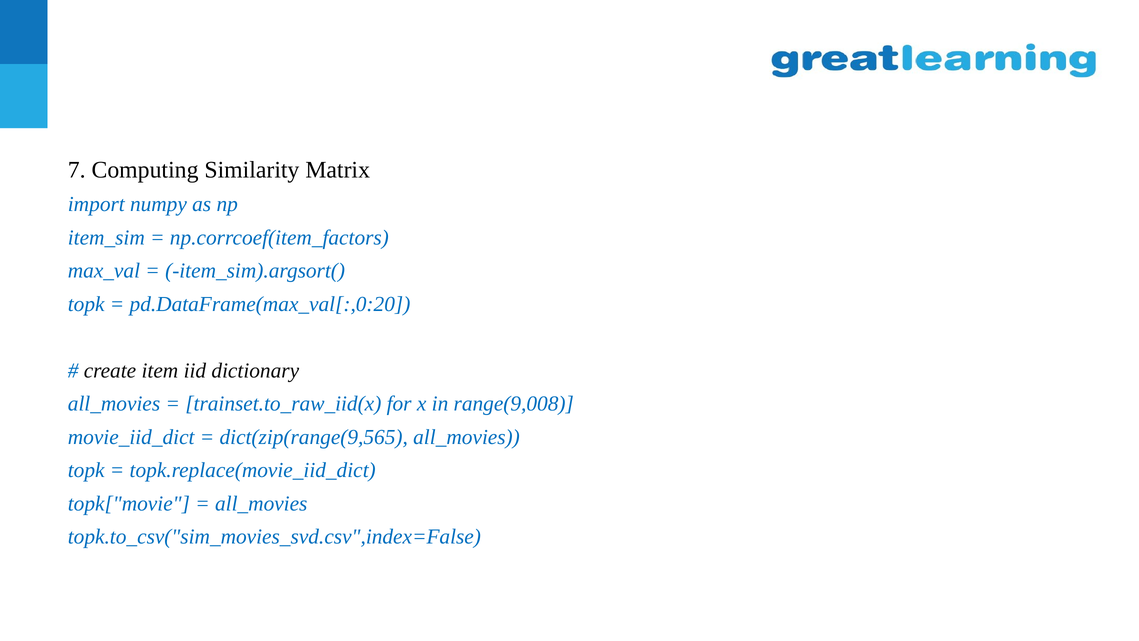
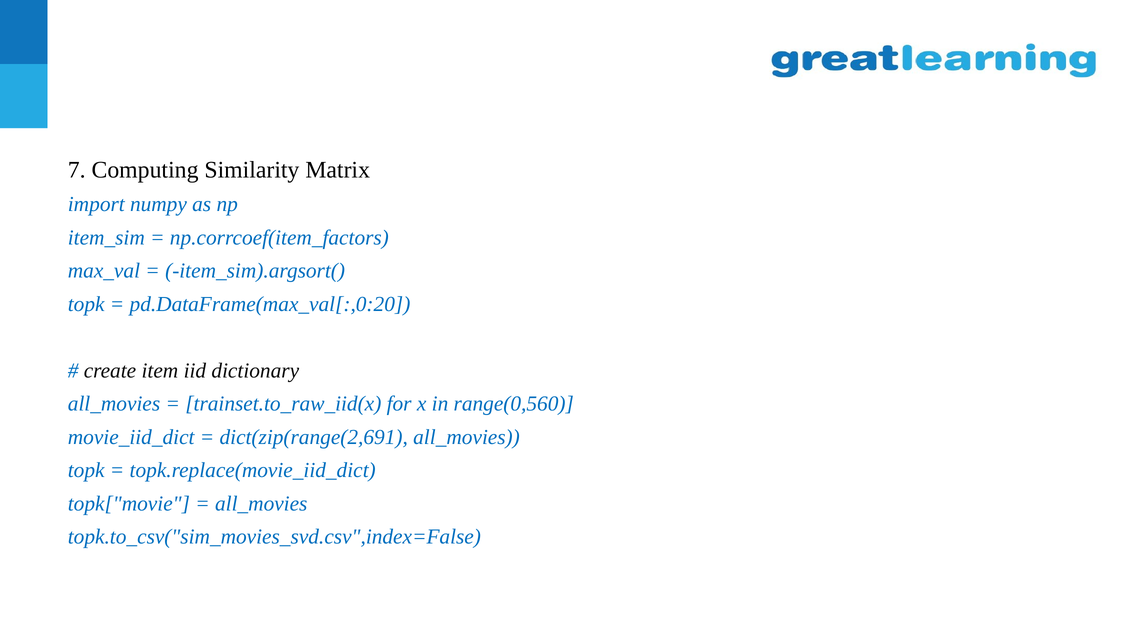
range(9,008: range(9,008 -> range(0,560 (514, 404)
dict(zip(range(9,565: dict(zip(range(9,565 -> dict(zip(range(2,691 (314, 437)
